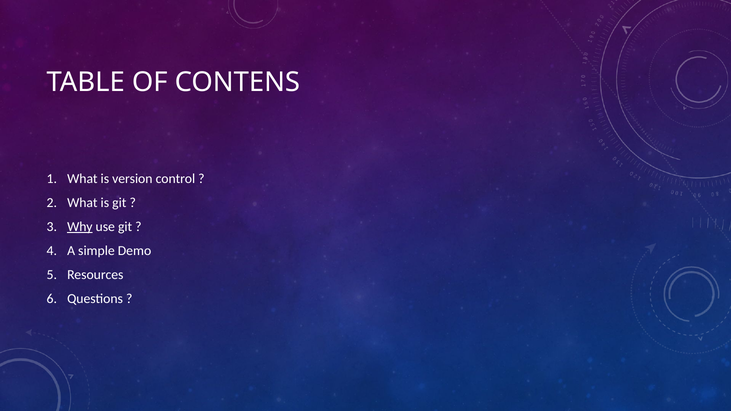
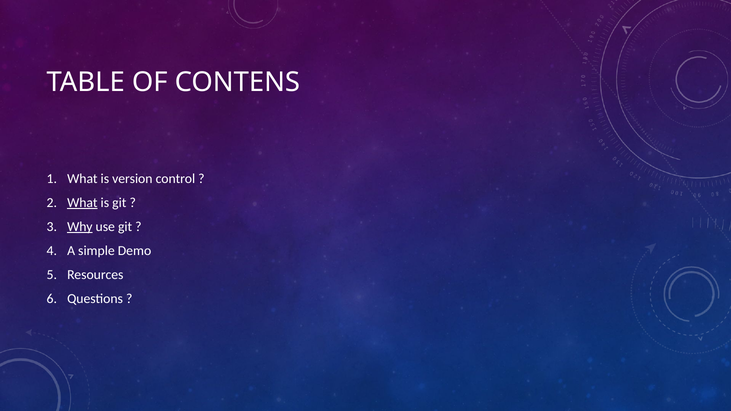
What underline: none -> present (82, 203)
